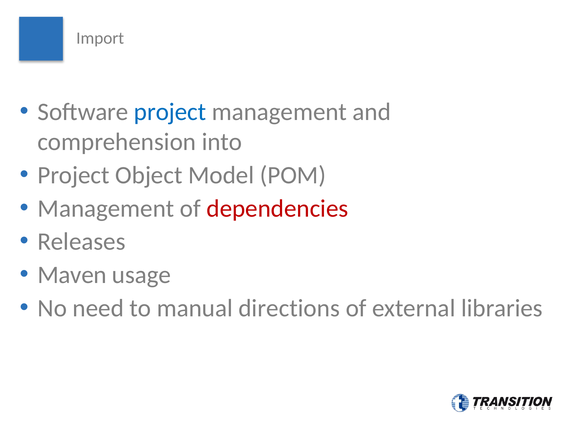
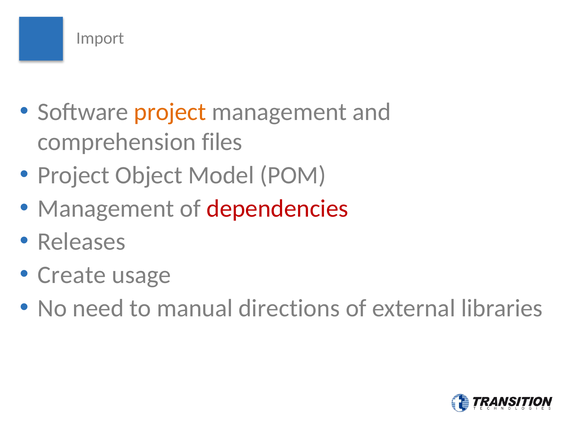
project colour: blue -> orange (170, 112)
into: into -> files (222, 142)
Maven: Maven -> Create (72, 275)
